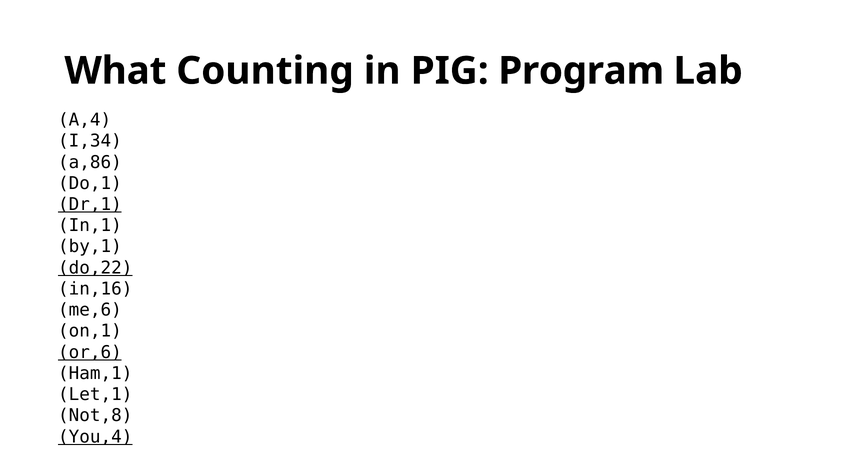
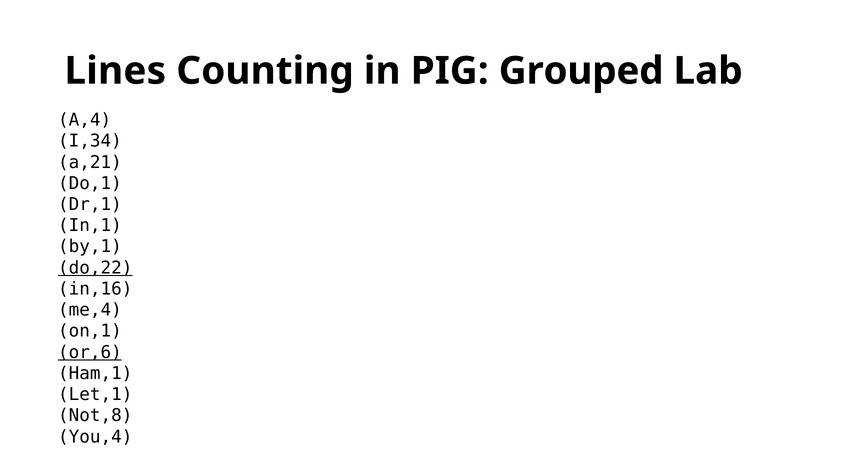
What: What -> Lines (115, 71)
Program: Program -> Grouped (581, 71)
a,86: a,86 -> a,21 (90, 162)
Dr,1 underline: present -> none (90, 205)
me,6: me,6 -> me,4 (90, 310)
You,4 underline: present -> none (95, 437)
